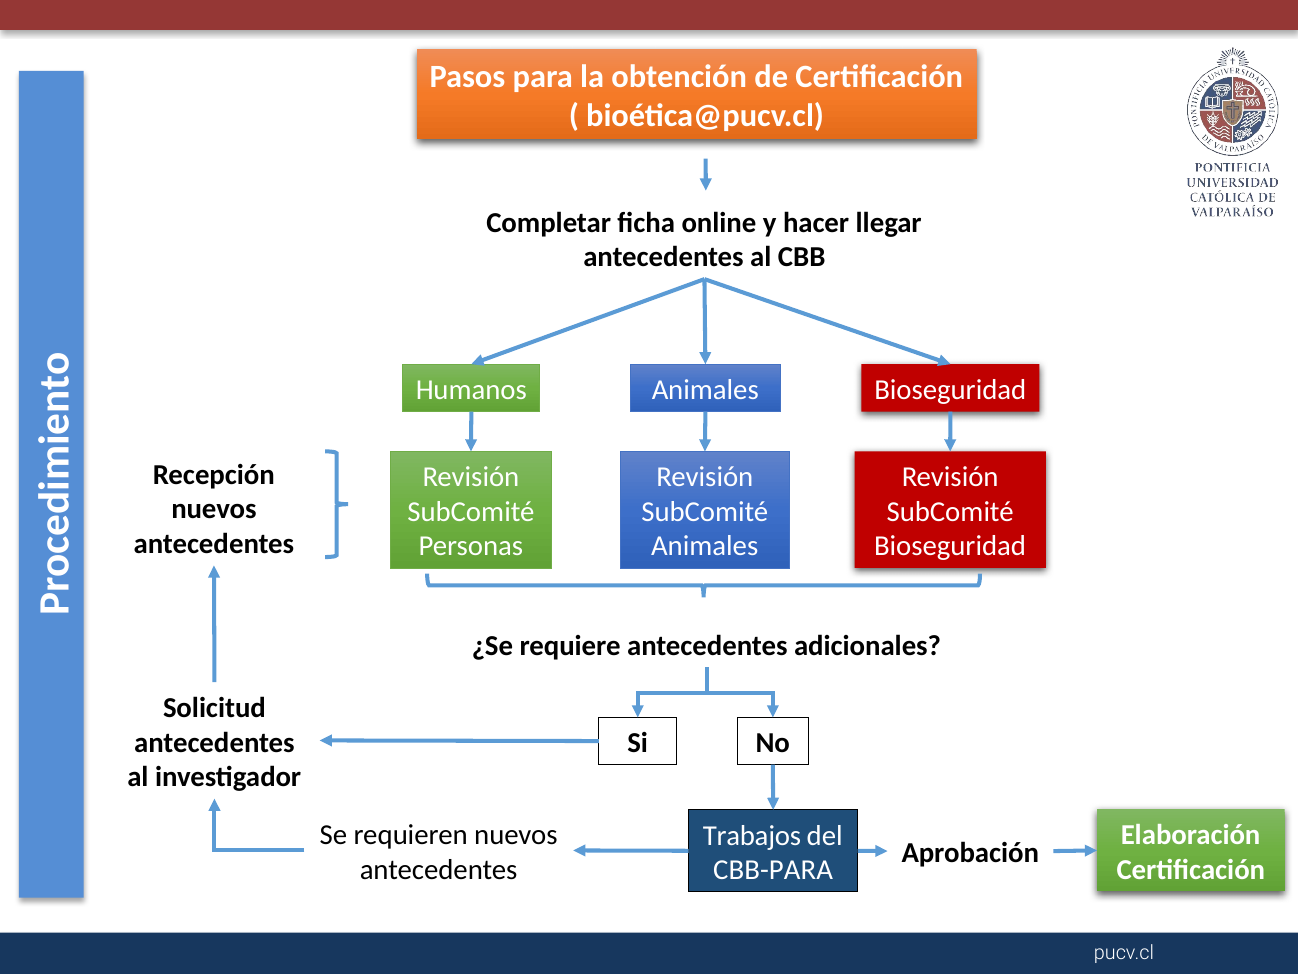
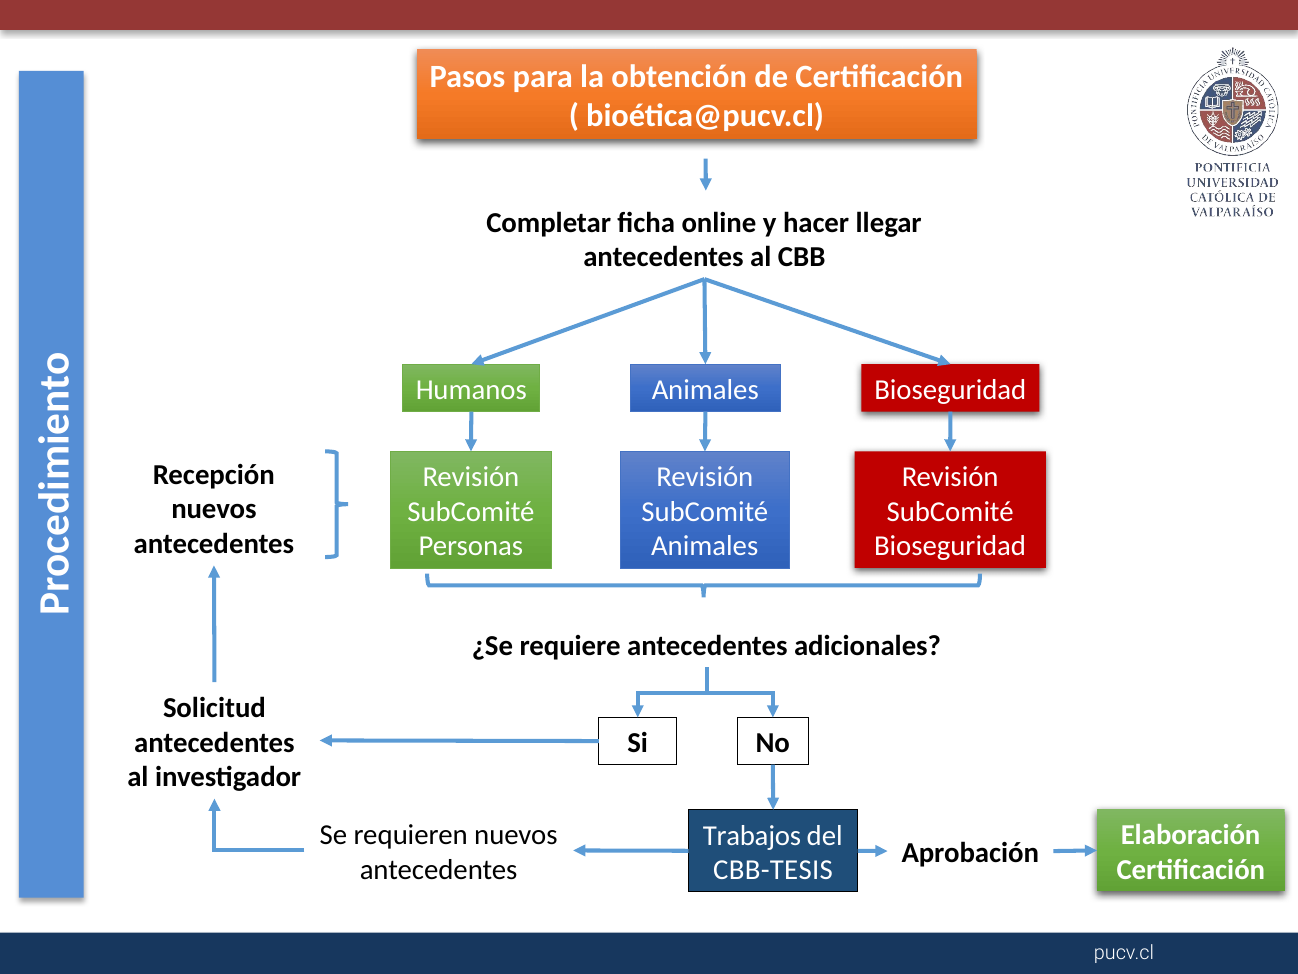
CBB-PARA: CBB-PARA -> CBB-TESIS (773, 870)
